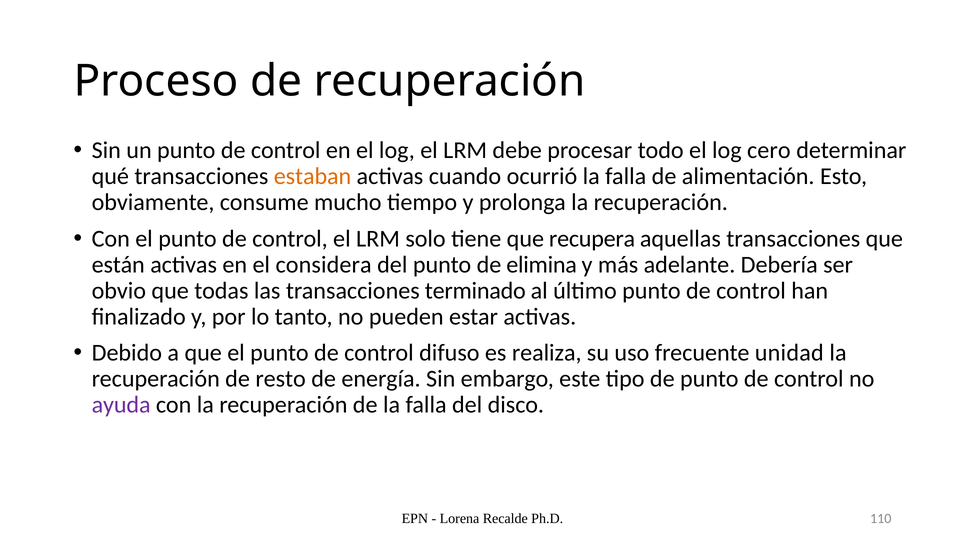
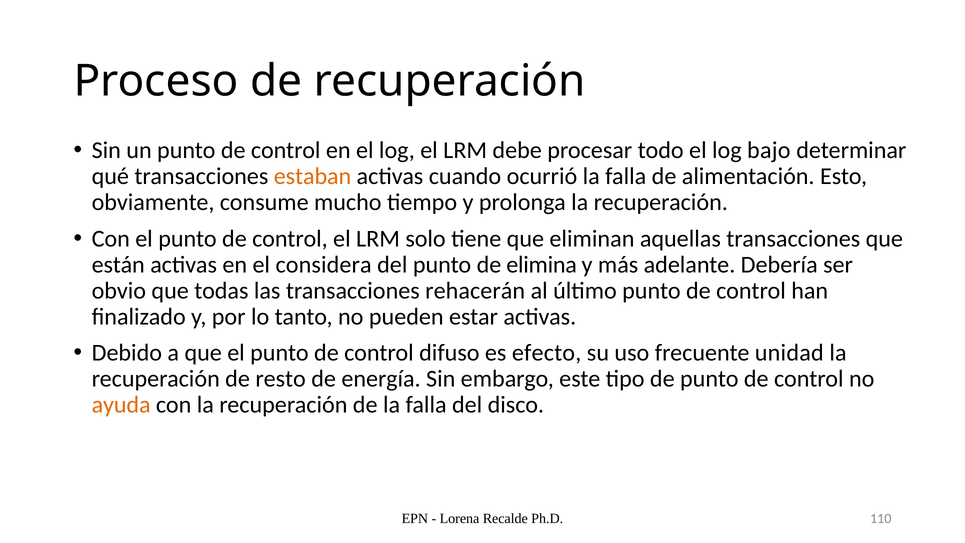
cero: cero -> bajo (769, 150)
recupera: recupera -> eliminan (592, 239)
terminado: terminado -> rehacerán (475, 291)
realiza: realiza -> efecto (547, 353)
ayuda colour: purple -> orange (121, 405)
